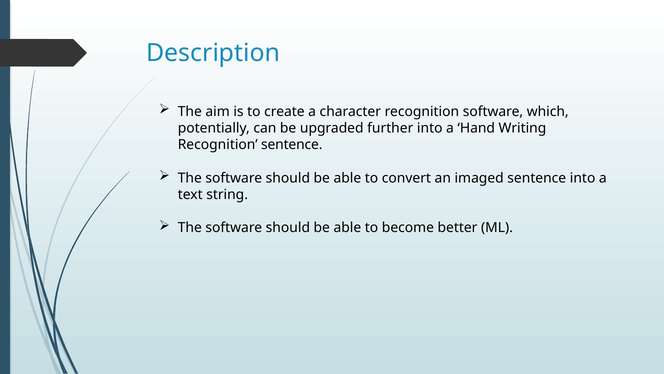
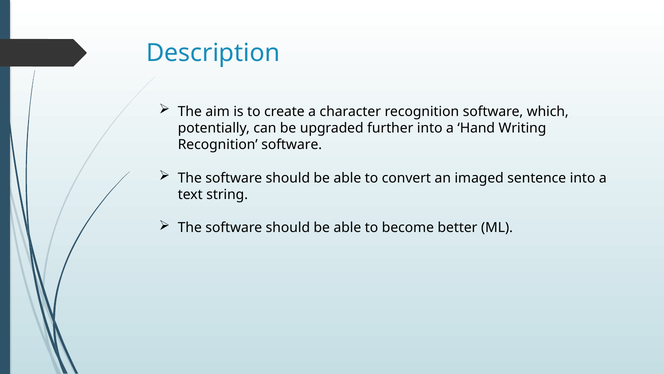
sentence: sentence -> software (292, 145)
